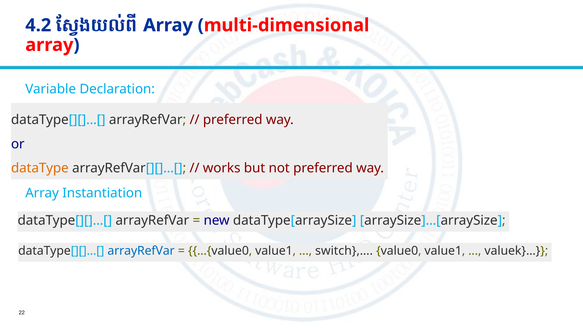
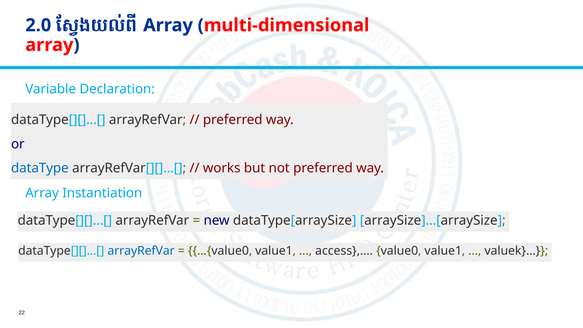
4.2: 4.2 -> 2.0 (38, 25)
dataType colour: orange -> blue (40, 168)
switch},…: switch},… -> access},… (344, 251)
